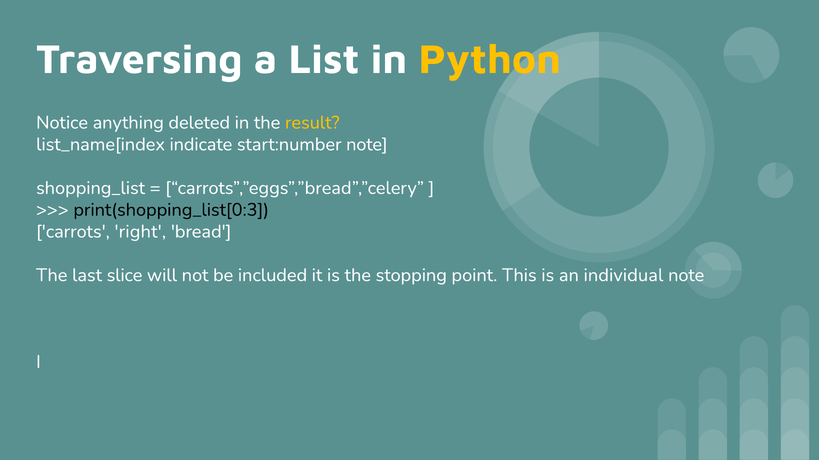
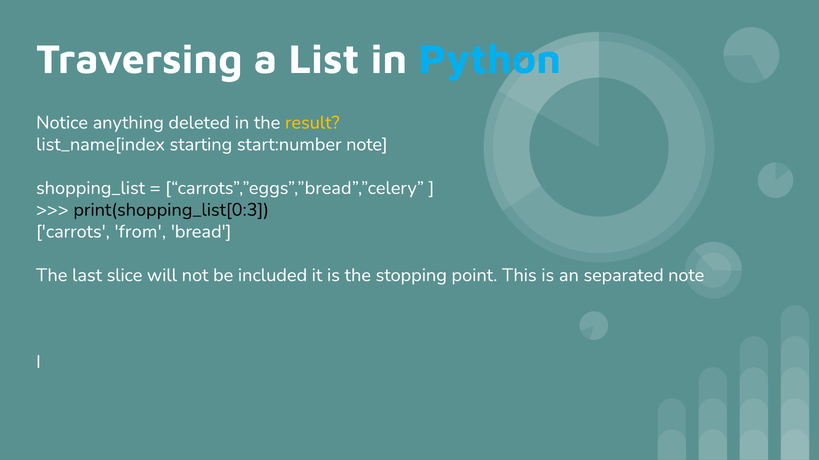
Python colour: yellow -> light blue (490, 59)
indicate: indicate -> starting (201, 145)
right: right -> from (140, 232)
individual: individual -> separated (624, 276)
